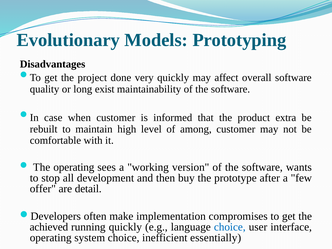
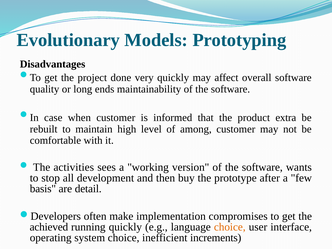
exist: exist -> ends (105, 89)
The operating: operating -> activities (74, 167)
offer: offer -> basis (43, 189)
choice colour: blue -> orange (230, 227)
essentially: essentially -> increments (216, 238)
